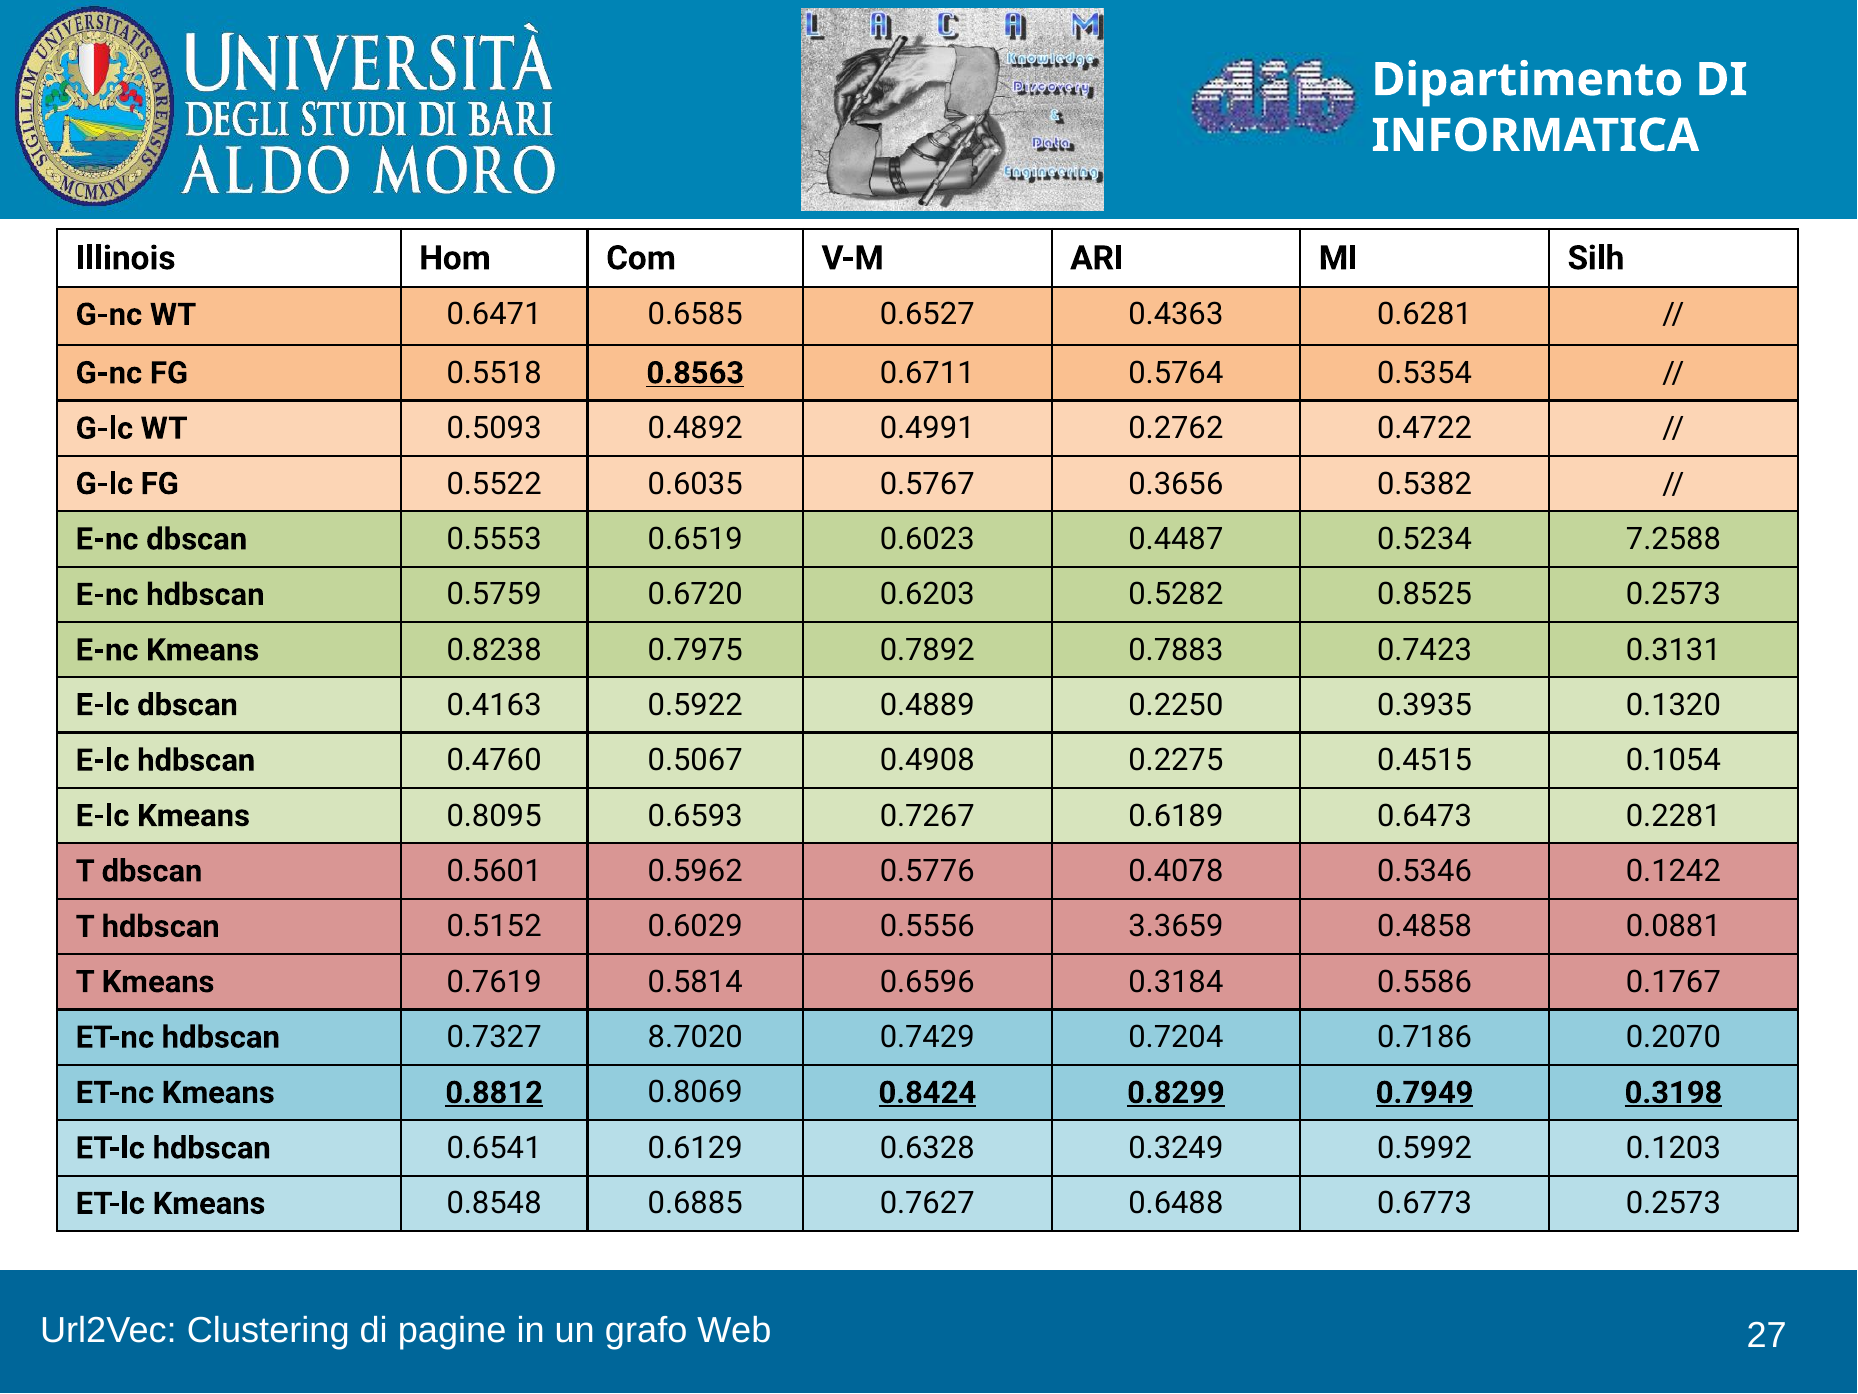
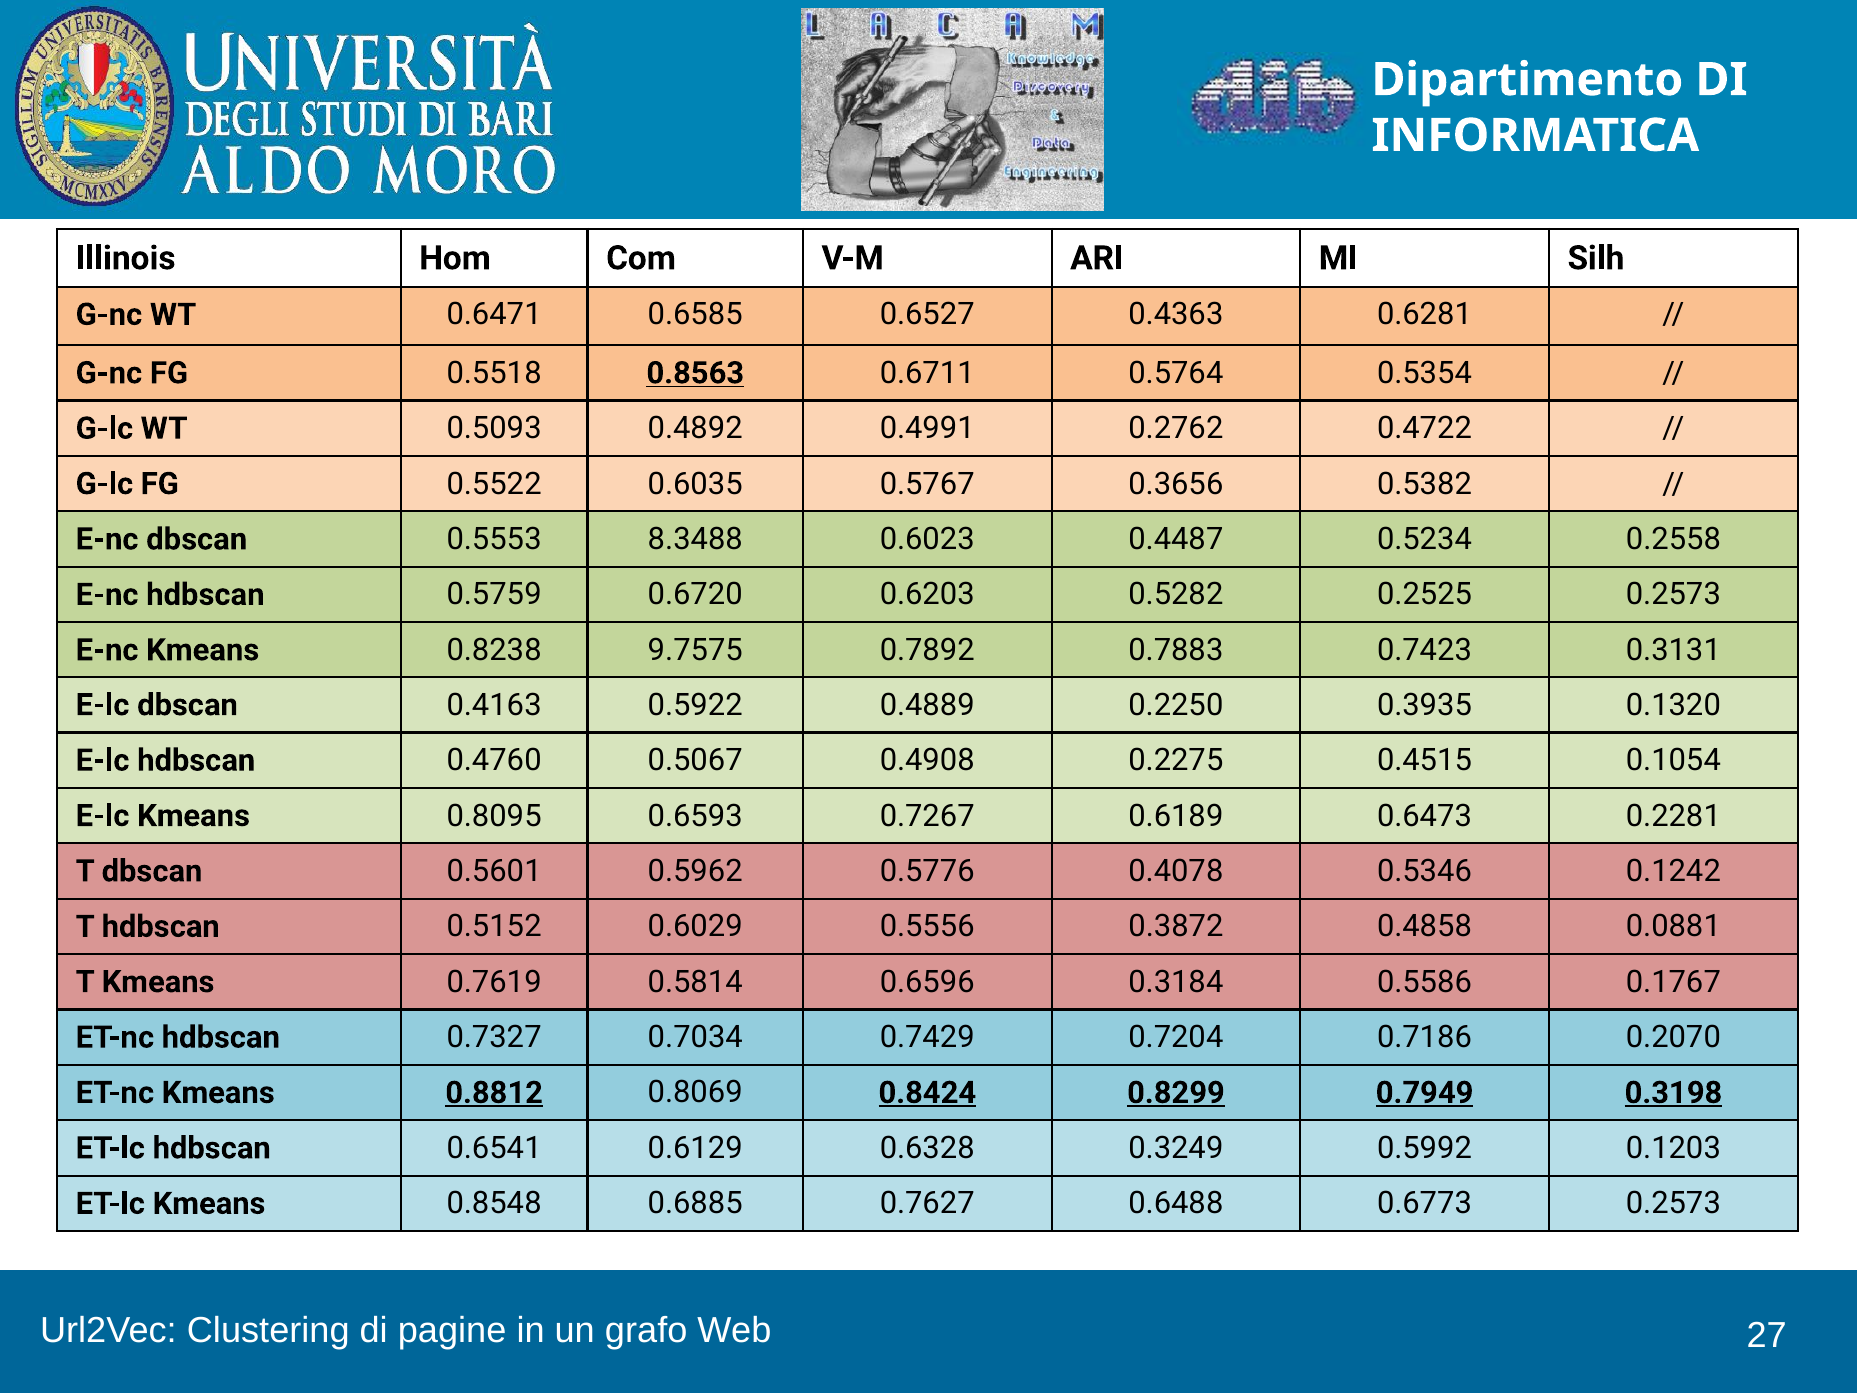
0.6519: 0.6519 -> 8.3488 (695, 539)
7.2588: 7.2588 -> 0.2558 (1673, 539)
0.8525: 0.8525 -> 0.2525 (1425, 594)
0.7975: 0.7975 -> 9.7575 (695, 650)
3.3659: 3.3659 -> 0.3872 (1176, 926)
8.7020: 8.7020 -> 0.7034 (695, 1037)
